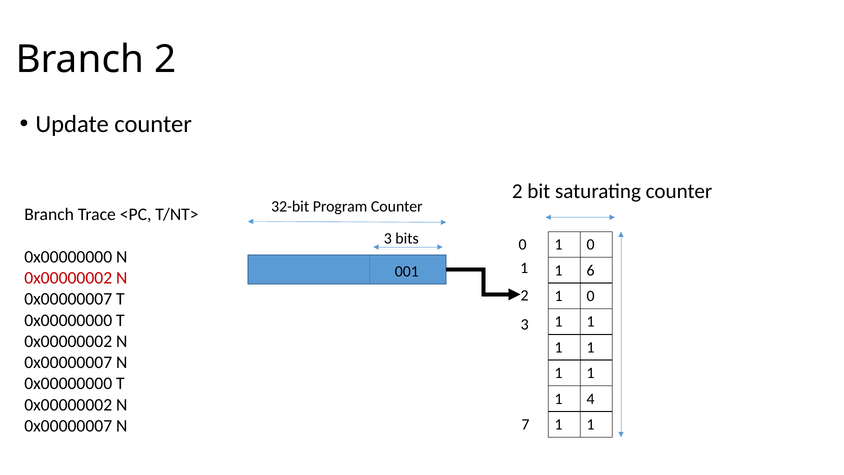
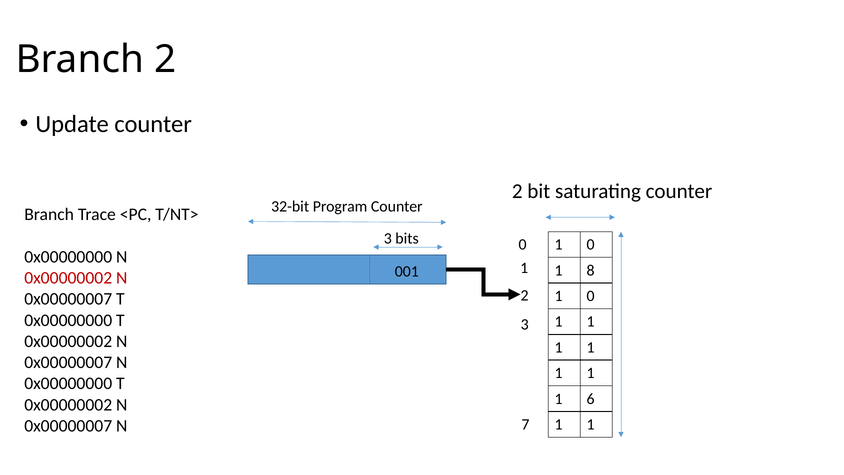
6: 6 -> 8 (591, 270)
4: 4 -> 6 (591, 399)
